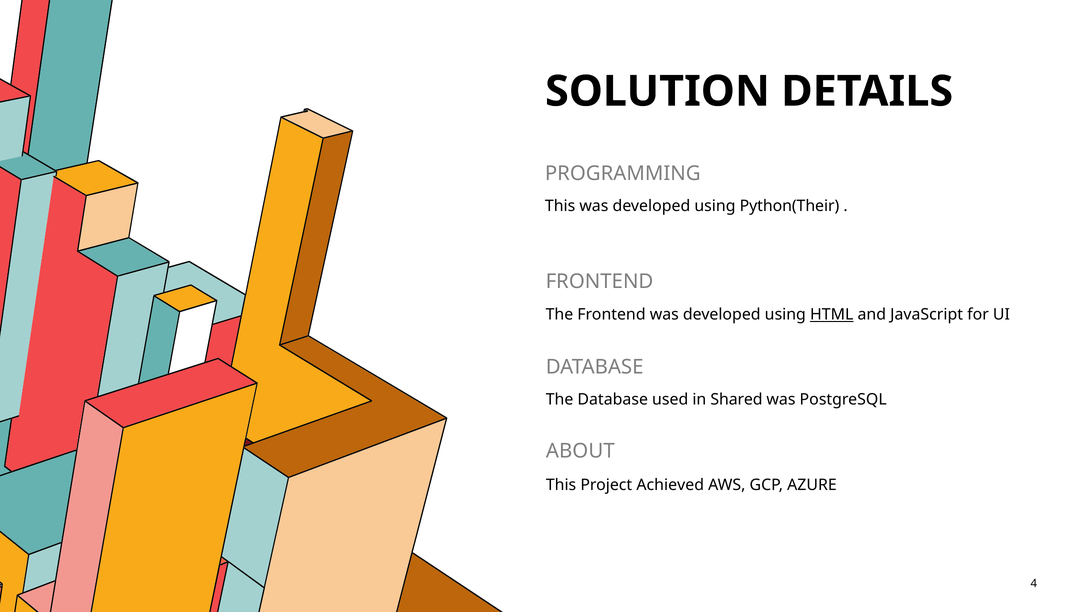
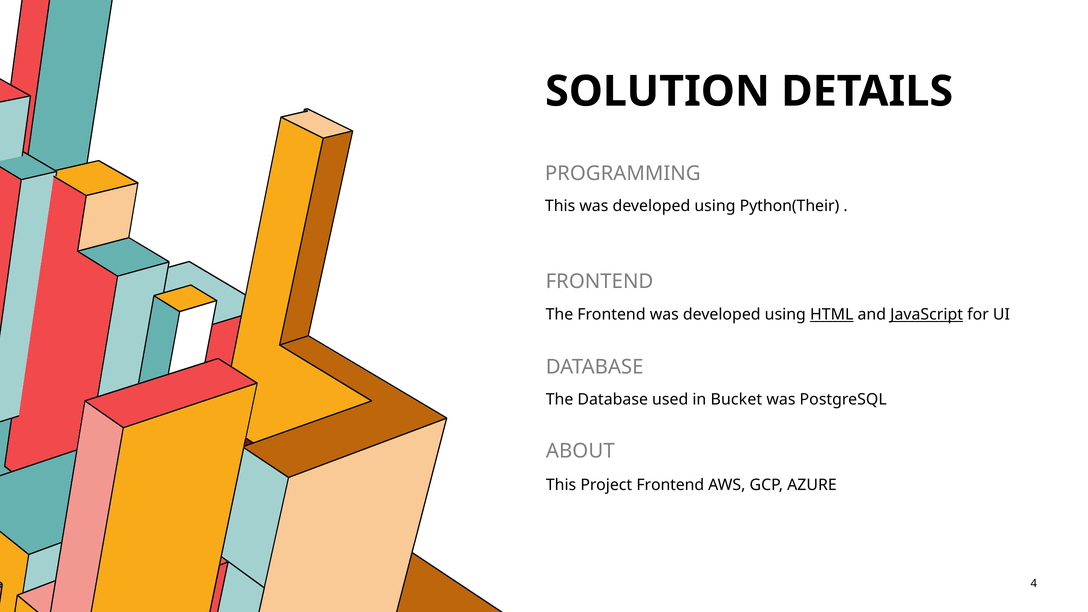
JavaScript underline: none -> present (927, 315)
Shared: Shared -> Bucket (736, 399)
Project Achieved: Achieved -> Frontend (670, 485)
